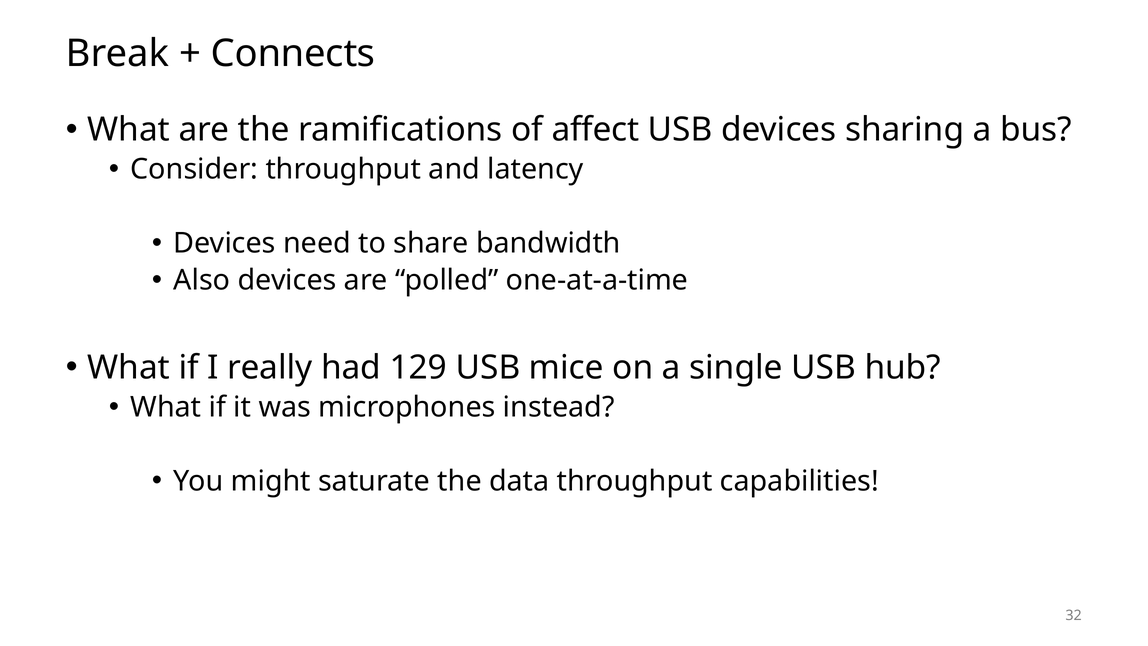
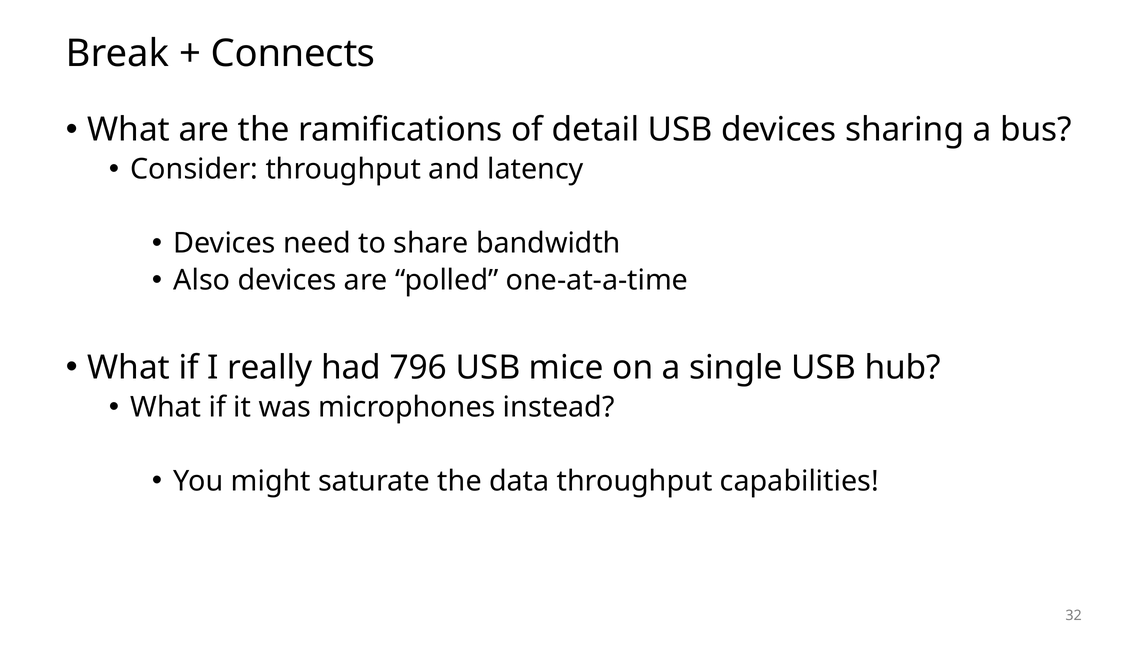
affect: affect -> detail (595, 130)
129: 129 -> 796 (418, 367)
